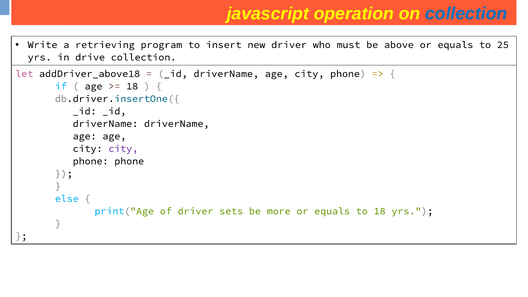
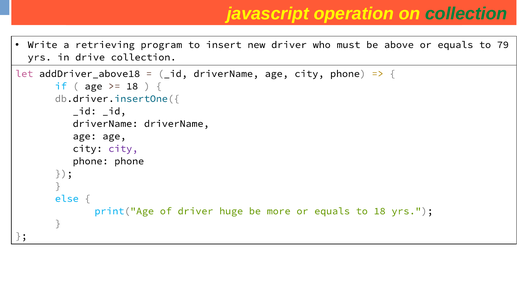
collection colour: blue -> green (466, 14)
25: 25 -> 79 (503, 45)
sets: sets -> huge (231, 211)
